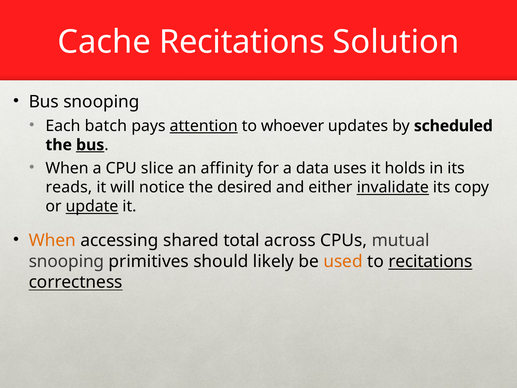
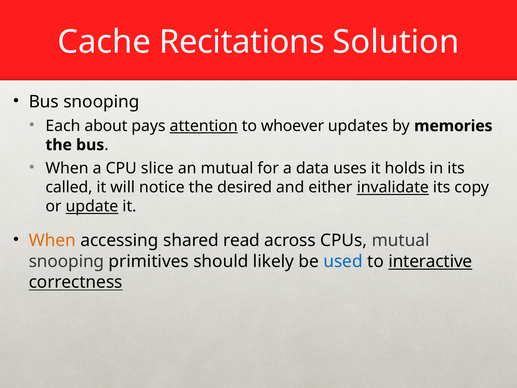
batch: batch -> about (106, 126)
scheduled: scheduled -> memories (453, 126)
bus underline: present -> none (90, 145)
an affinity: affinity -> mutual (227, 168)
reads: reads -> called (69, 187)
total: total -> read (242, 240)
used colour: orange -> blue (343, 261)
to recitations: recitations -> interactive (430, 261)
